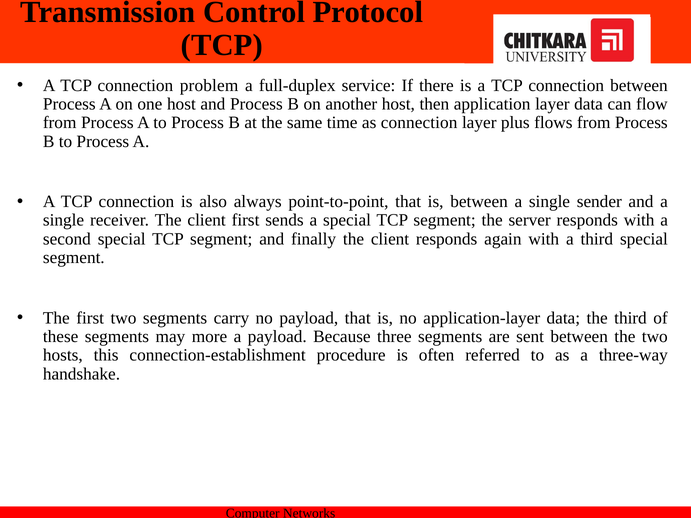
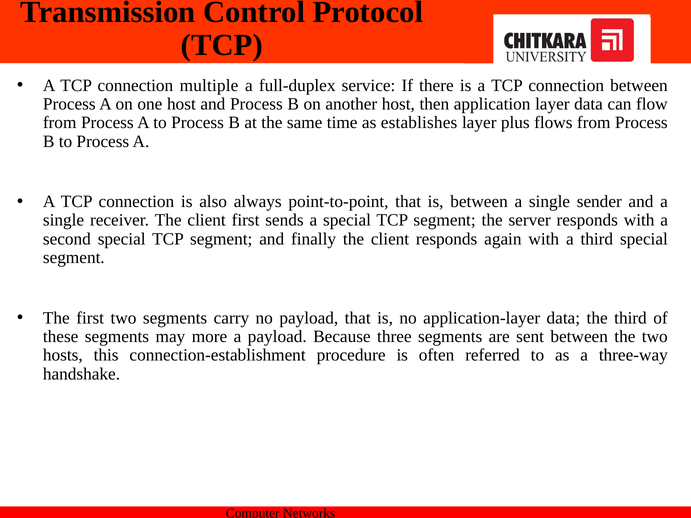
problem: problem -> multiple (209, 85)
as connection: connection -> establishes (419, 123)
